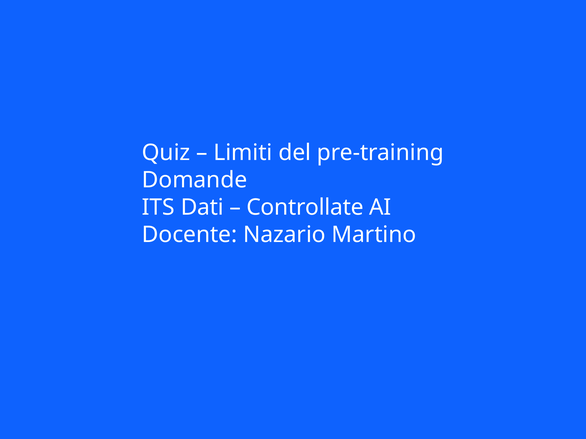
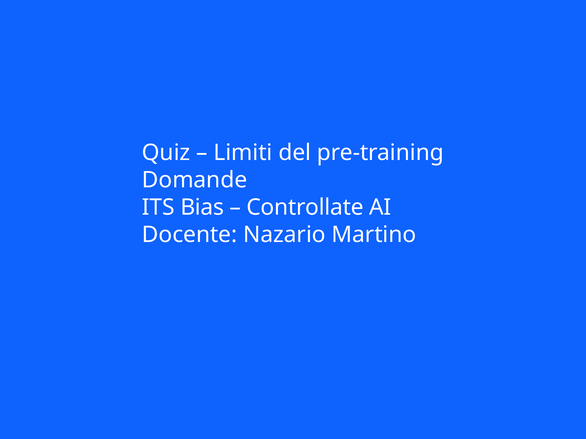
Dati: Dati -> Bias (202, 208)
